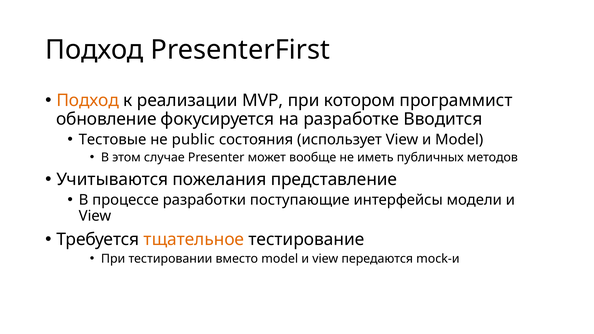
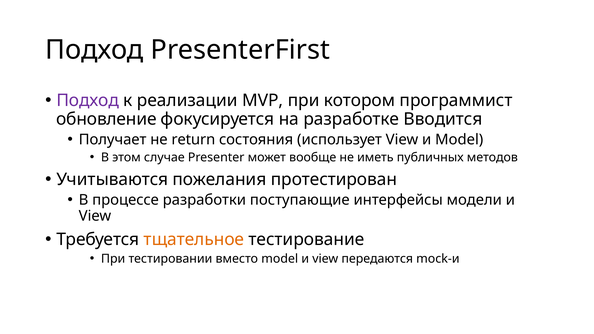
Подход colour: orange -> purple (88, 100)
Тестовые: Тестовые -> Получает (113, 140)
public: public -> return (193, 140)
представление: представление -> протестирован (334, 180)
